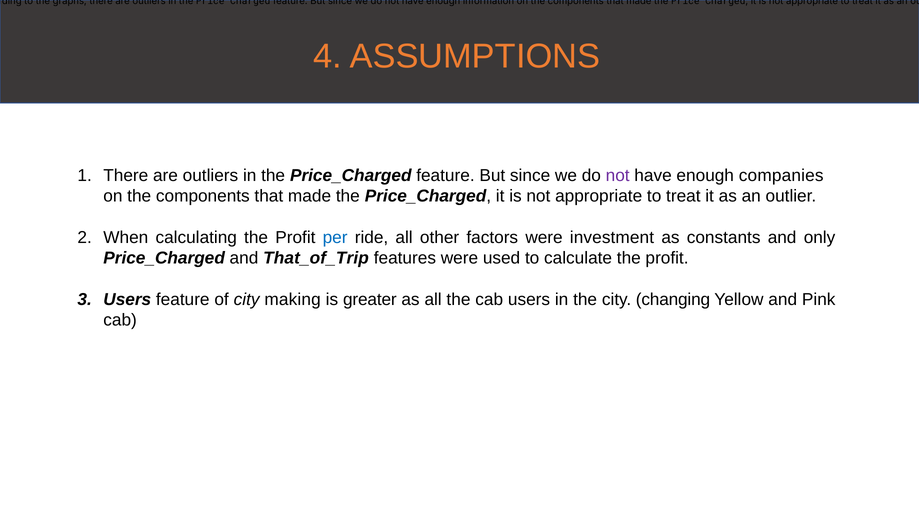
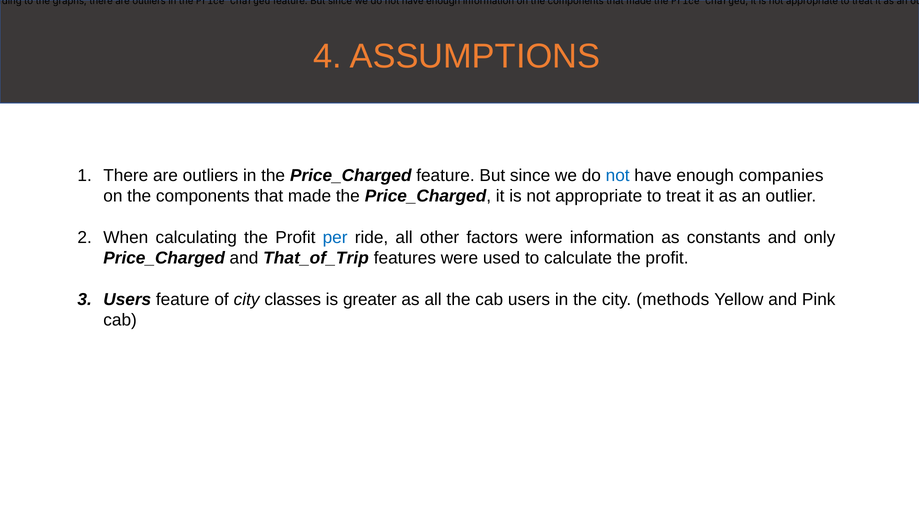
not colour: purple -> blue (618, 175)
were investment: investment -> information (612, 237)
making: making -> classes (293, 299)
changing: changing -> methods (673, 299)
